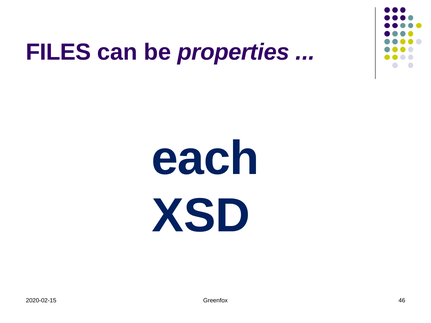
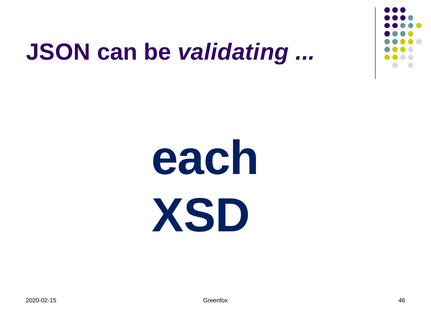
FILES: FILES -> JSON (58, 52)
properties: properties -> validating (233, 52)
